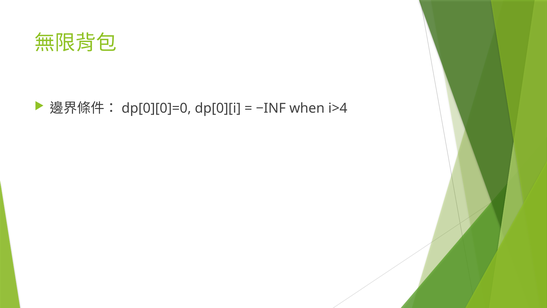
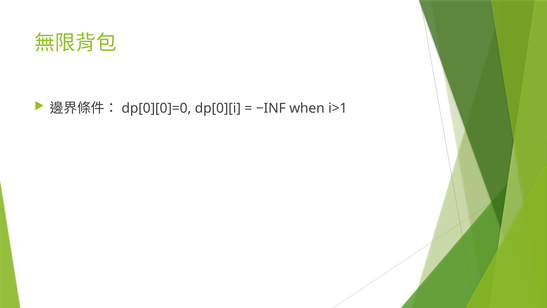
i>4: i>4 -> i>1 (338, 108)
